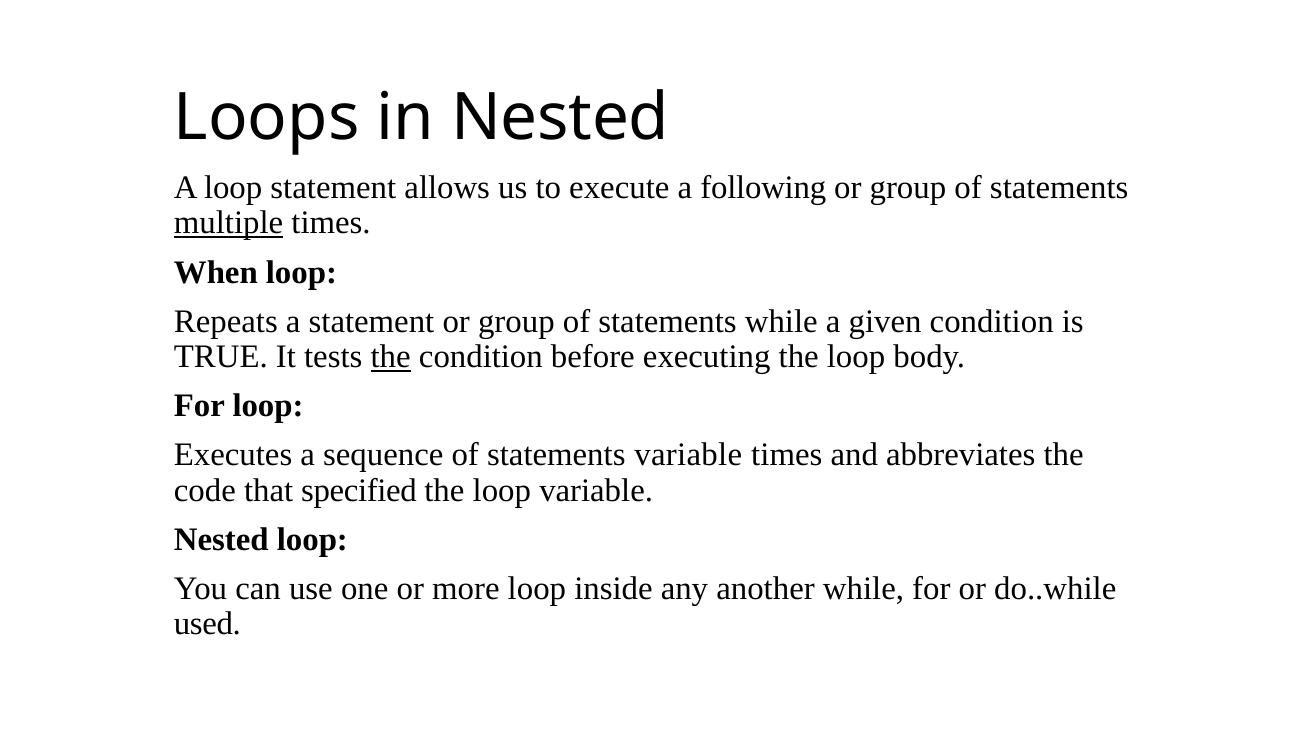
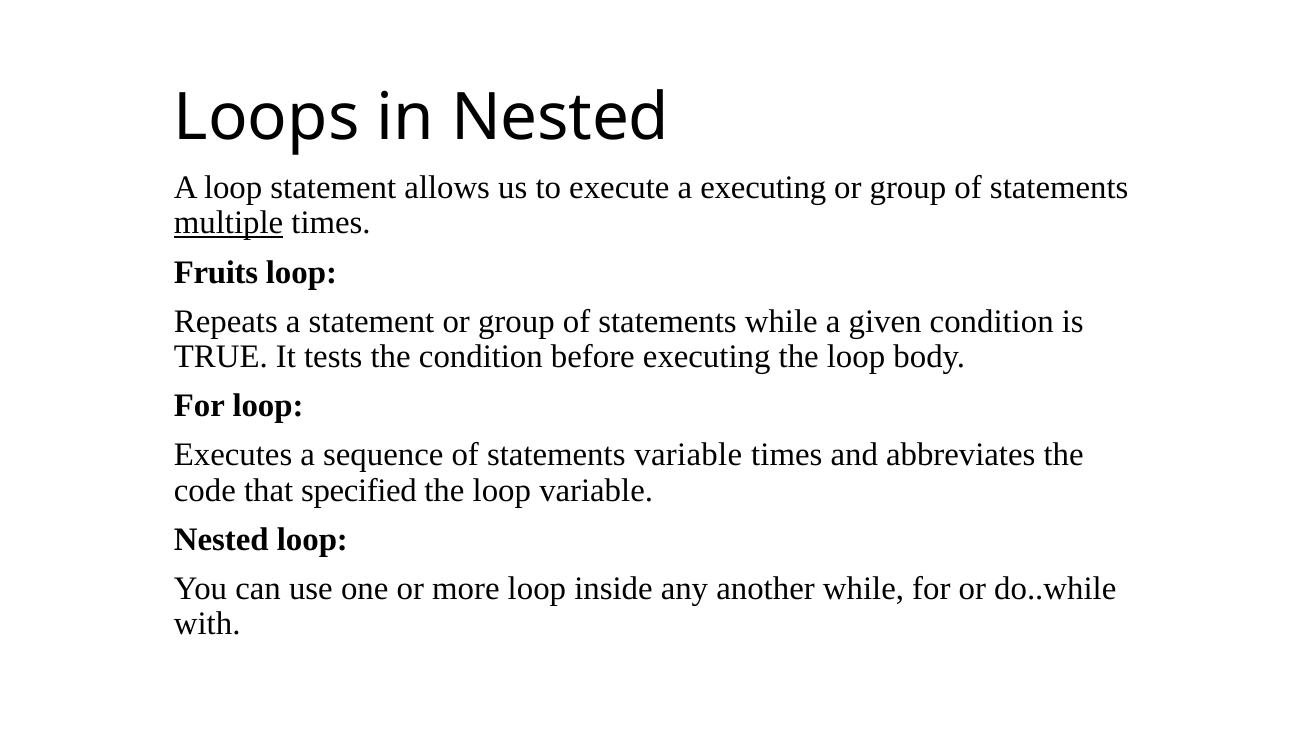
a following: following -> executing (763, 188)
When: When -> Fruits (216, 272)
the underline: present -> none (391, 357)
used: used -> with (207, 624)
